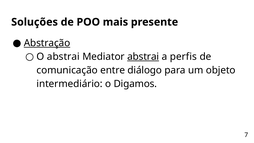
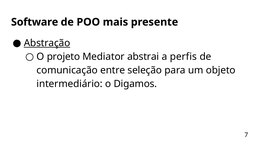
Soluções: Soluções -> Software (35, 22)
O abstrai: abstrai -> projeto (63, 57)
abstrai underline: present -> none (143, 57)
diálogo: diálogo -> seleção (145, 70)
